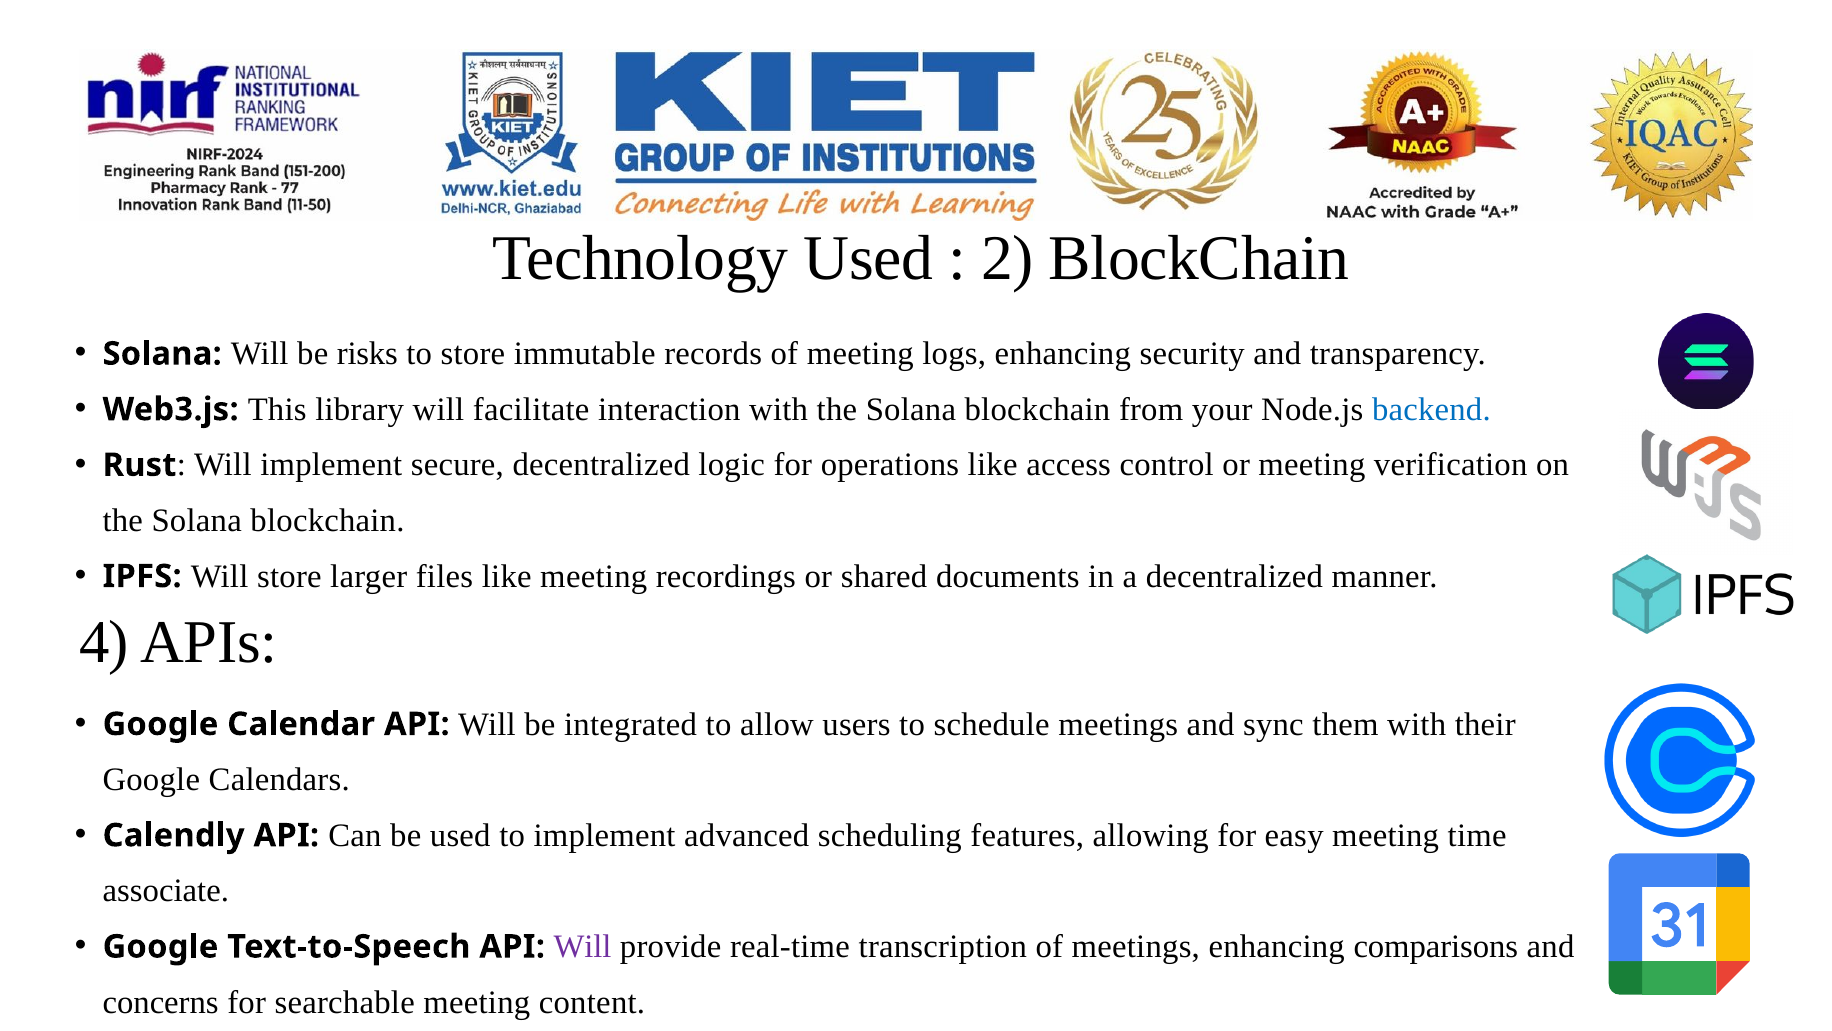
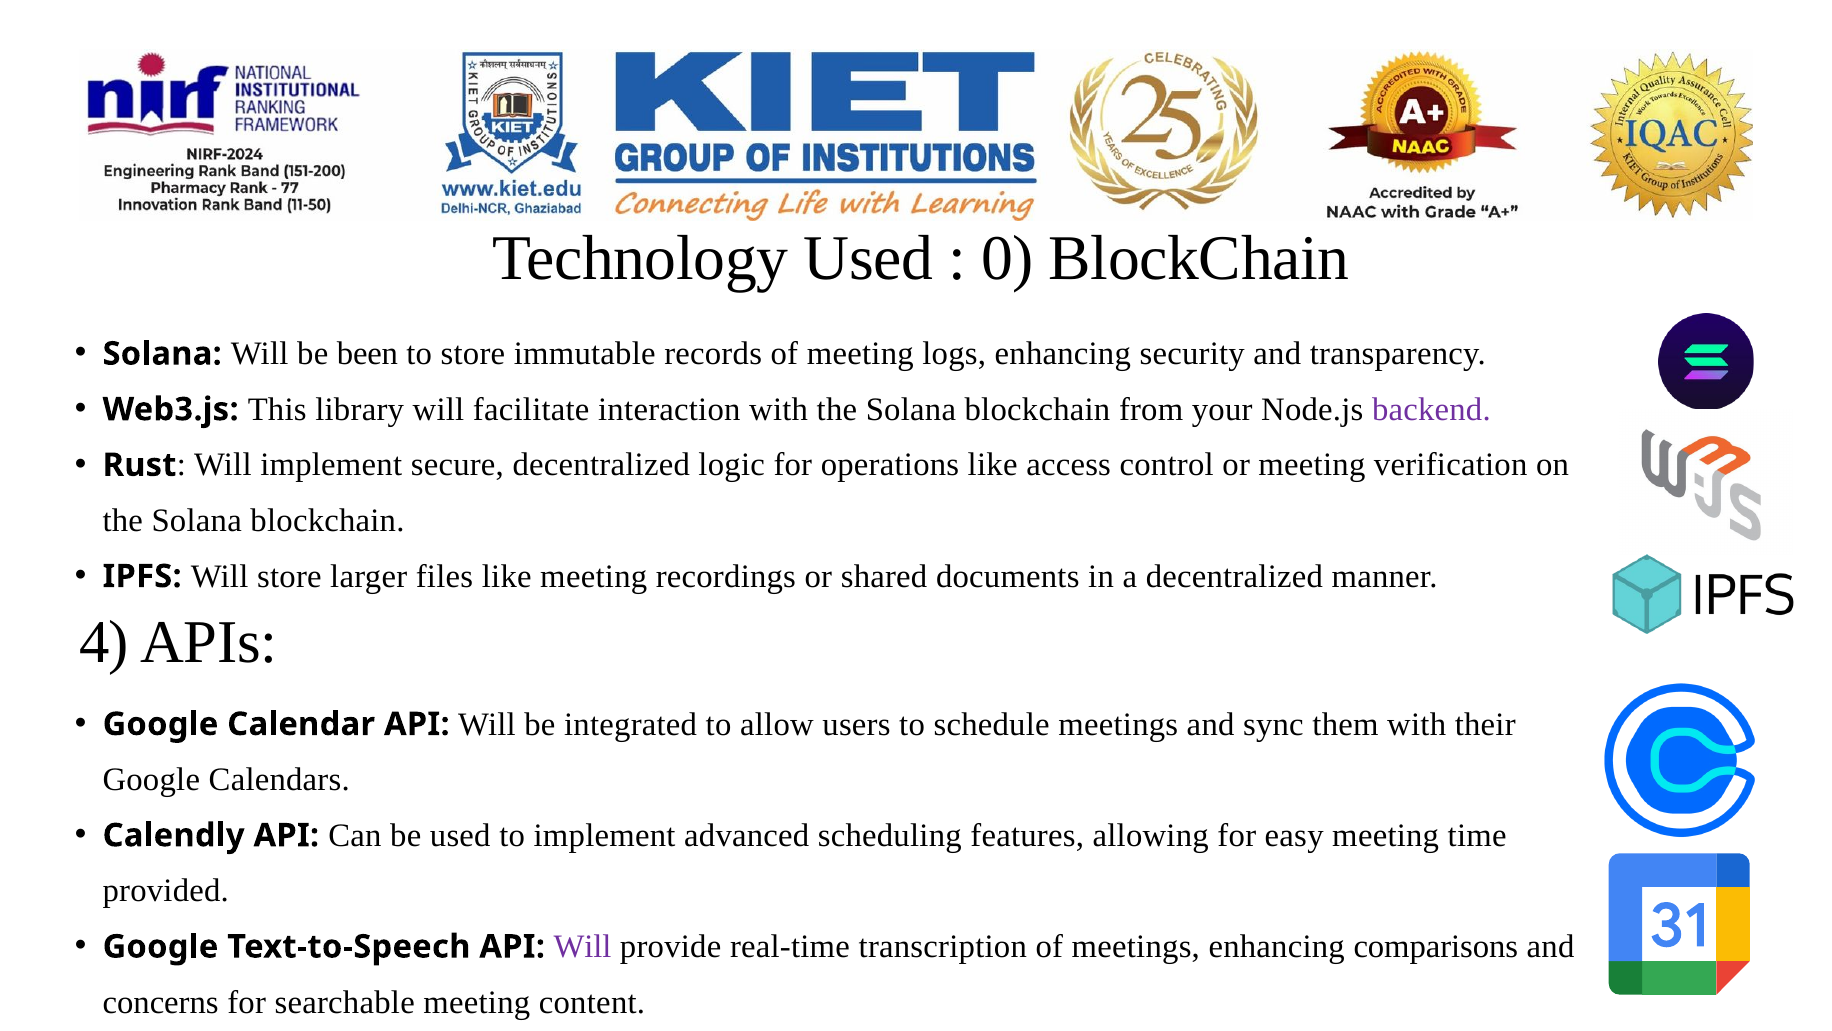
2: 2 -> 0 (1007, 259)
risks: risks -> been (367, 354)
backend colour: blue -> purple (1431, 409)
associate: associate -> provided (166, 891)
